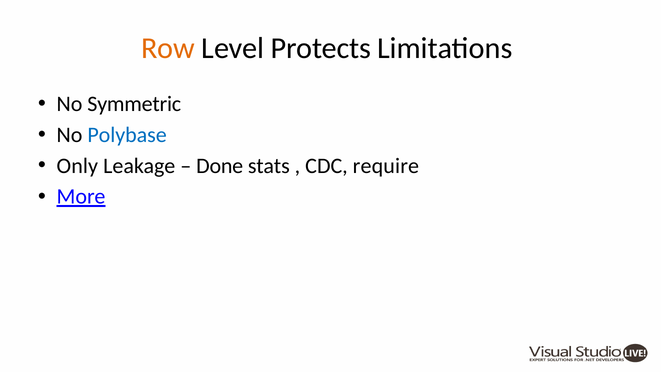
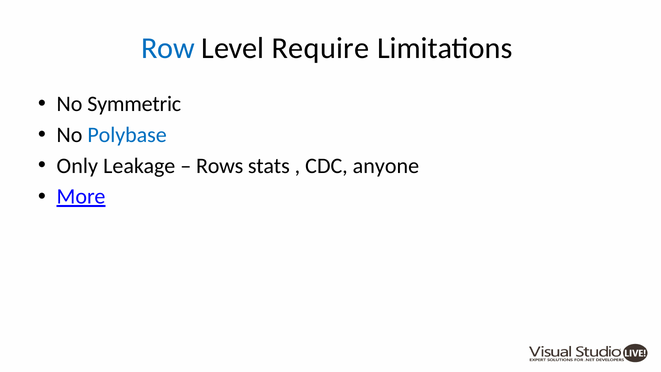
Row colour: orange -> blue (168, 48)
Protects: Protects -> Require (321, 48)
Done: Done -> Rows (220, 166)
require: require -> anyone (386, 166)
